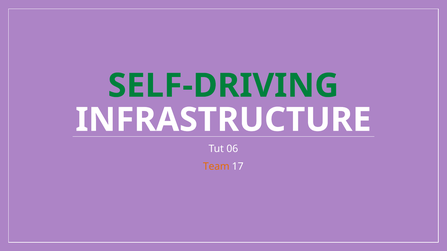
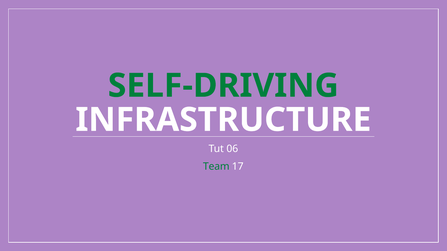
Team colour: orange -> green (216, 167)
